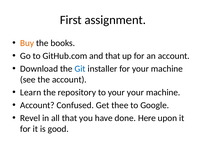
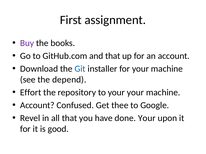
Buy colour: orange -> purple (27, 43)
the account: account -> depend (69, 80)
Learn: Learn -> Effort (31, 93)
done Here: Here -> Your (147, 118)
